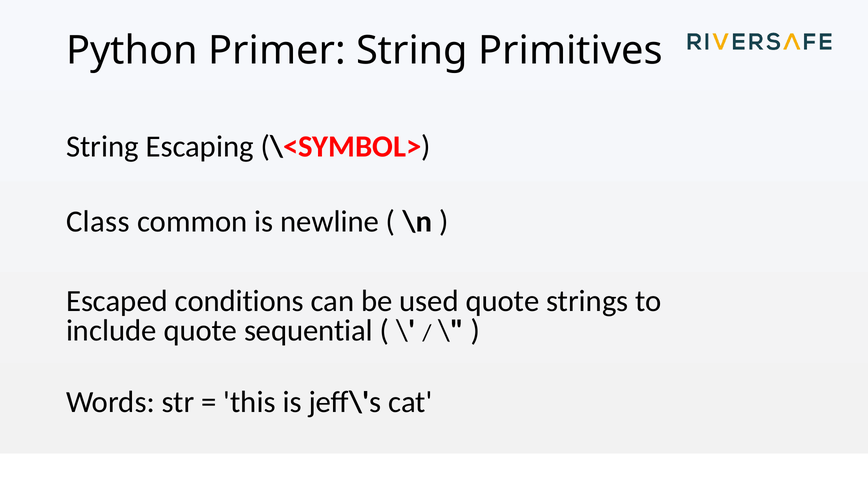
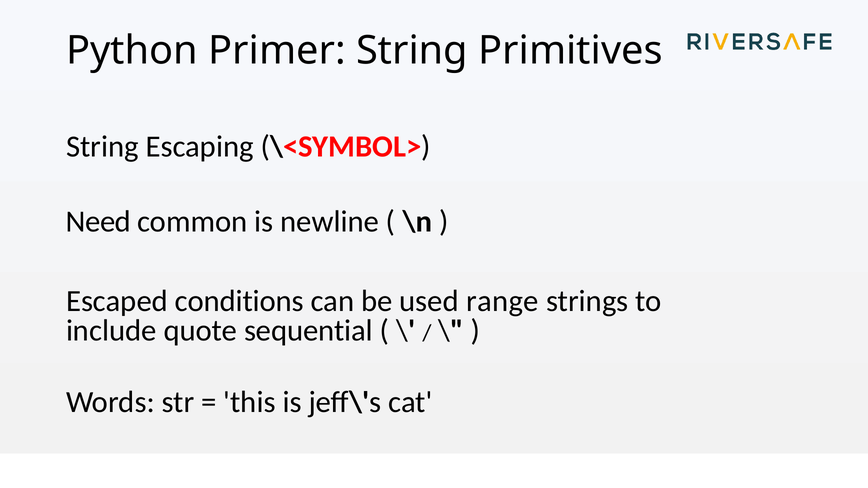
Class: Class -> Need (98, 222)
used quote: quote -> range (502, 301)
